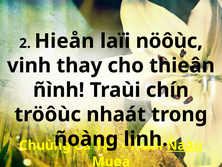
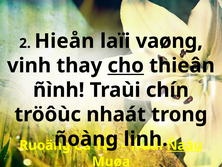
nöôùc: nöôùc -> vaøng (169, 41)
cho underline: none -> present (126, 65)
Chuùng: Chuùng -> Ruoäng (45, 145)
